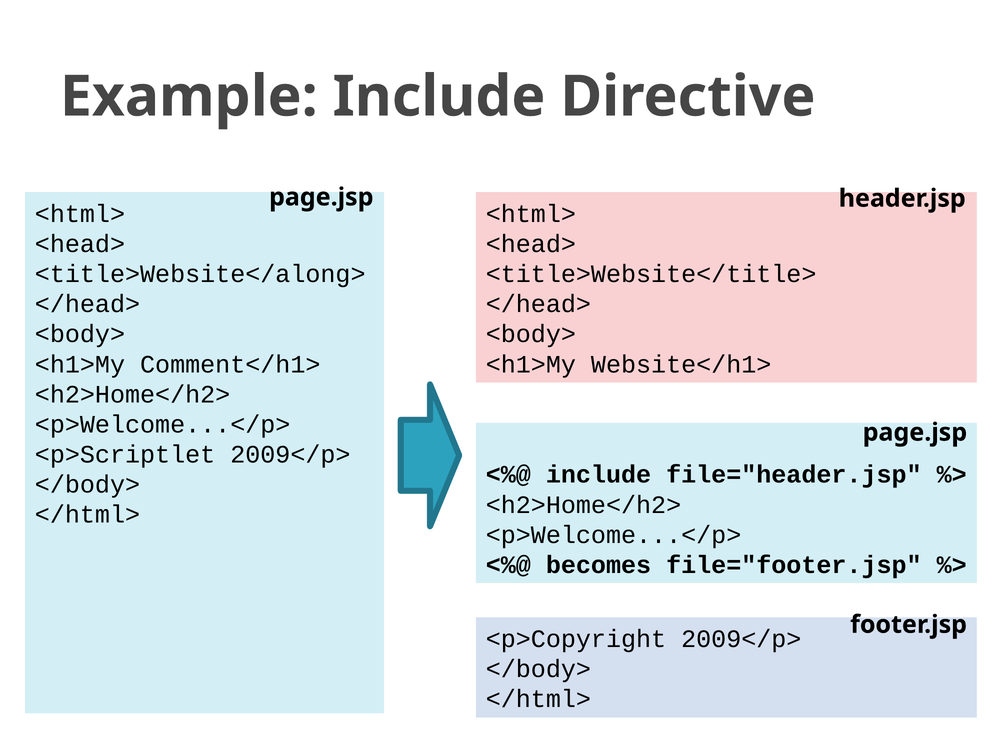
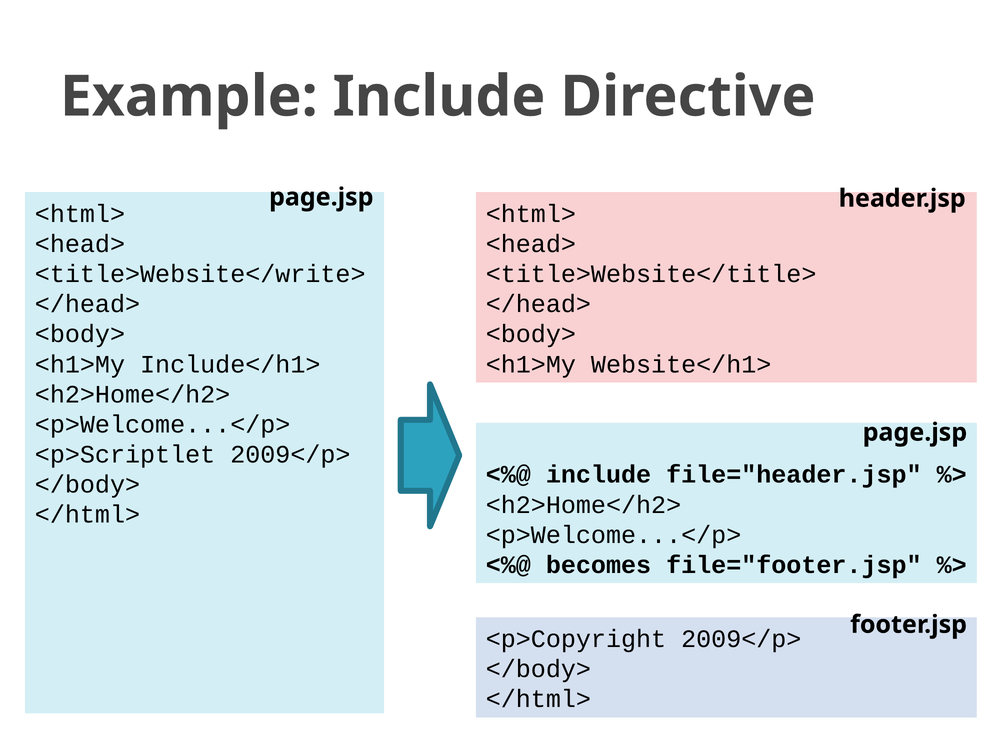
<title>Website</along>: <title>Website</along> -> <title>Website</write> (200, 274)
Comment</h1>: Comment</h1> -> Include</h1> (230, 364)
